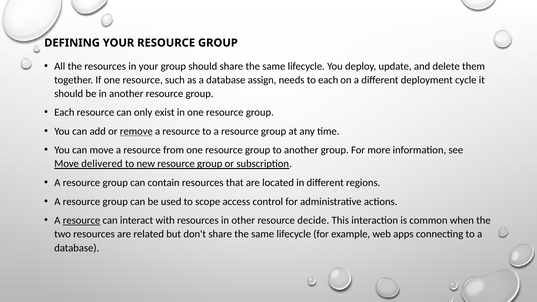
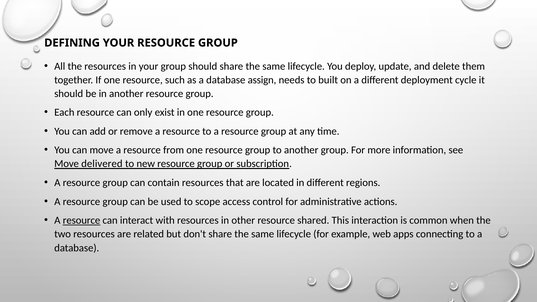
to each: each -> built (328, 80)
remove underline: present -> none (136, 131)
decide: decide -> shared (313, 220)
